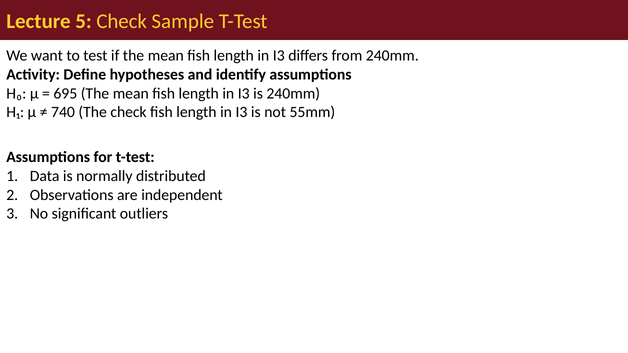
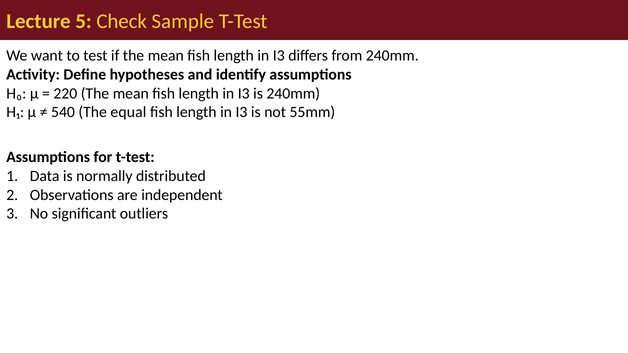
695: 695 -> 220 (65, 94)
740: 740 -> 540 (63, 112)
The check: check -> equal (128, 112)
